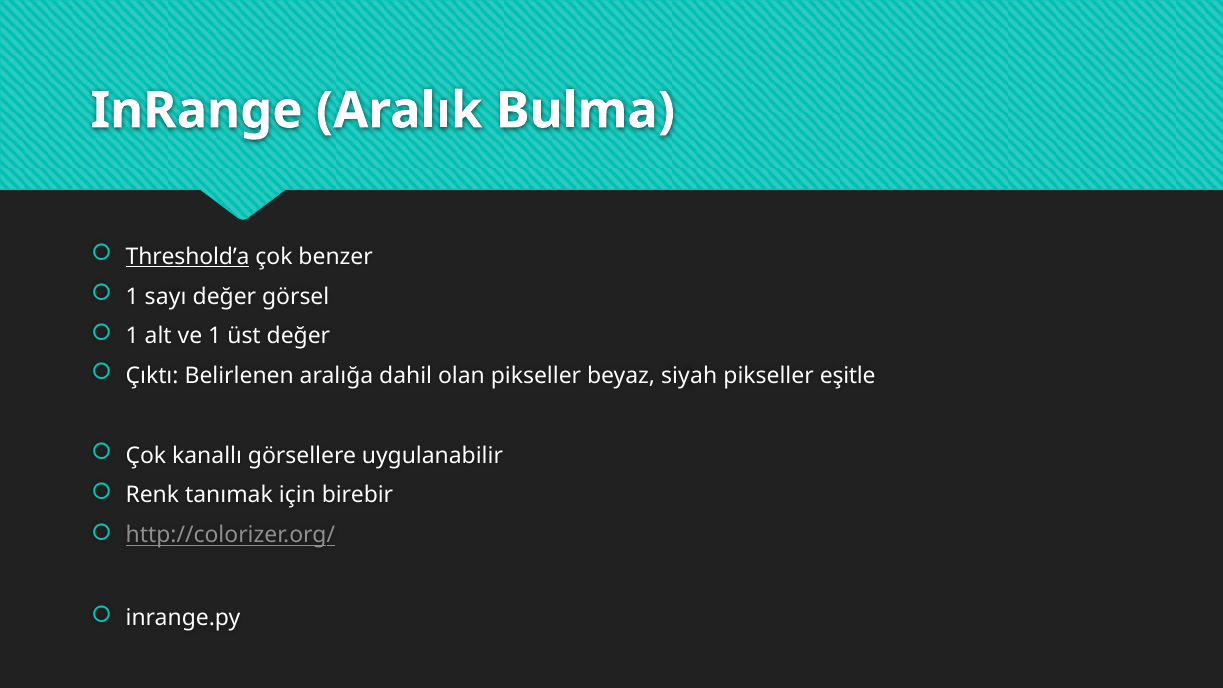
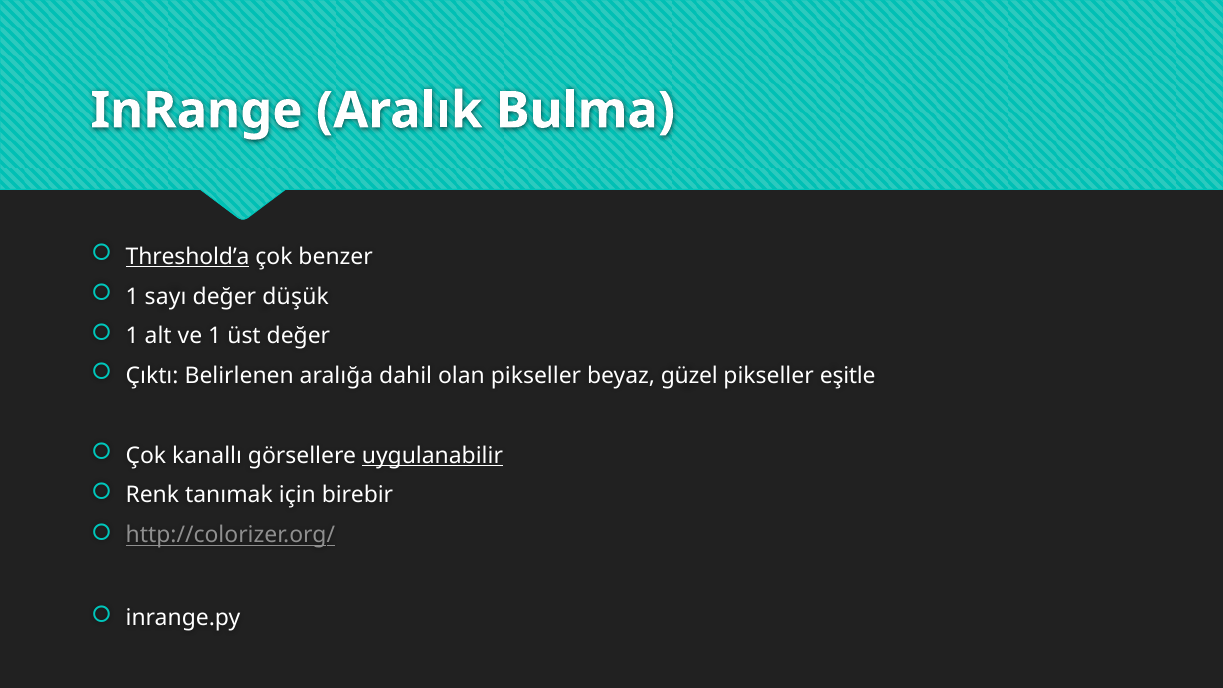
görsel: görsel -> düşük (296, 296)
siyah: siyah -> güzel (689, 376)
uygulanabilir underline: none -> present (432, 455)
